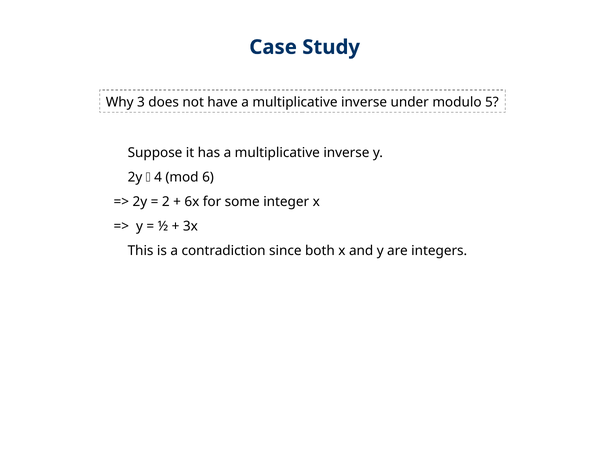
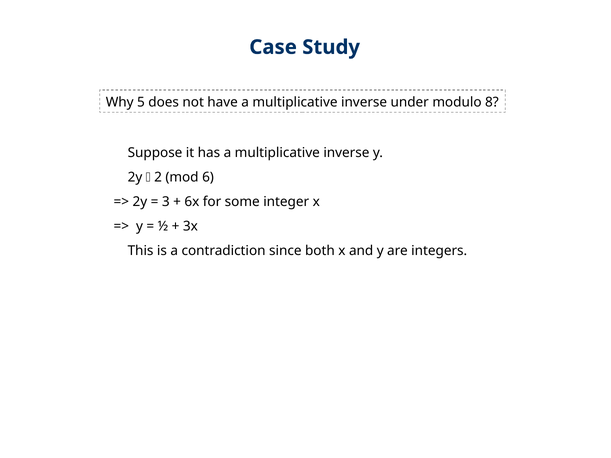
3: 3 -> 5 (141, 102)
5: 5 -> 8 (492, 102)
4: 4 -> 2 (158, 177)
2: 2 -> 3 (166, 202)
